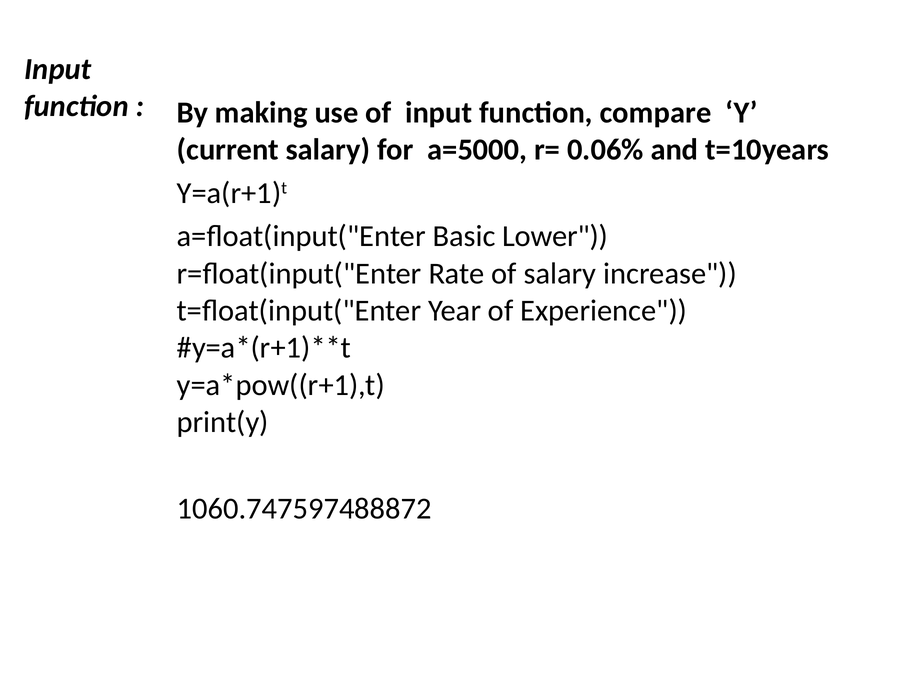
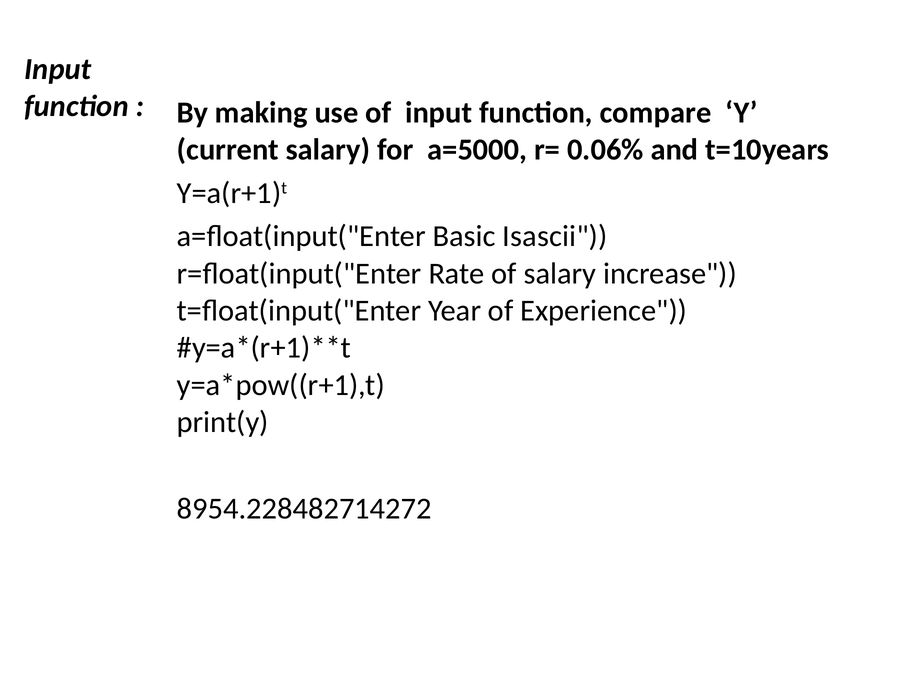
Lower: Lower -> Isascii (555, 236)
1060.747597488872: 1060.747597488872 -> 8954.228482714272 (304, 509)
